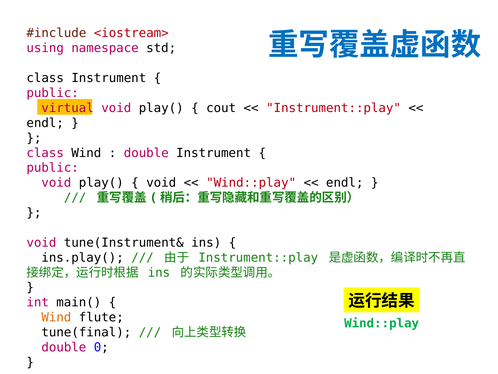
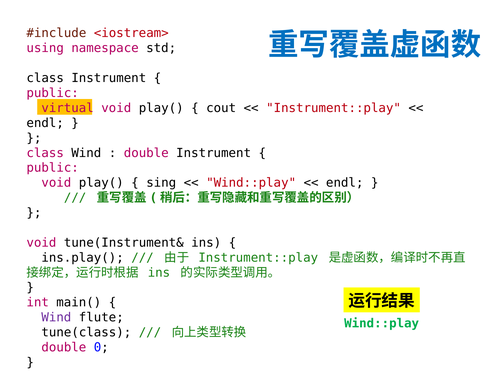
void: void -> sing (161, 183)
Wind colour: orange -> purple (56, 317)
tune(final: tune(final -> tune(class (86, 332)
